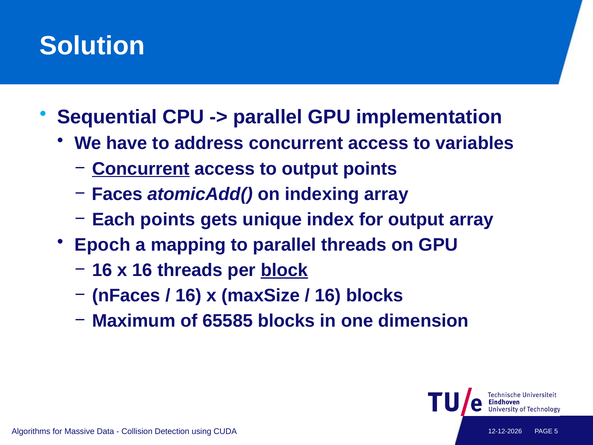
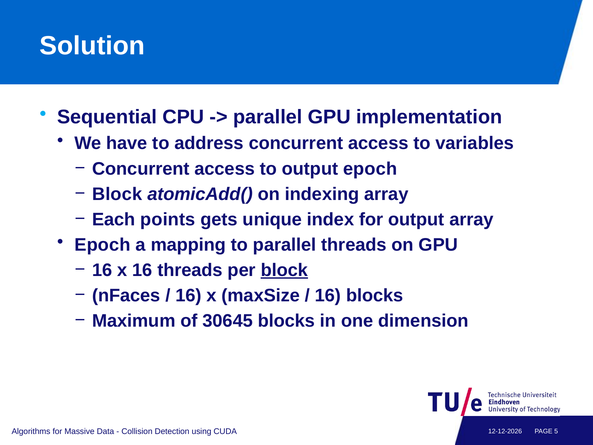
Concurrent underline: present -> none (141, 169)
output points: points -> epoch (370, 169)
Faces: Faces -> Block (117, 194)
65585: 65585 -> 30645 (228, 321)
